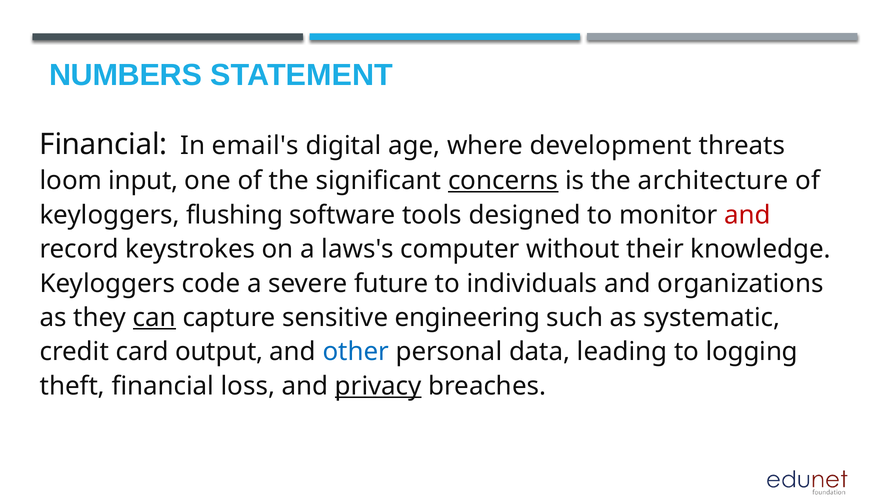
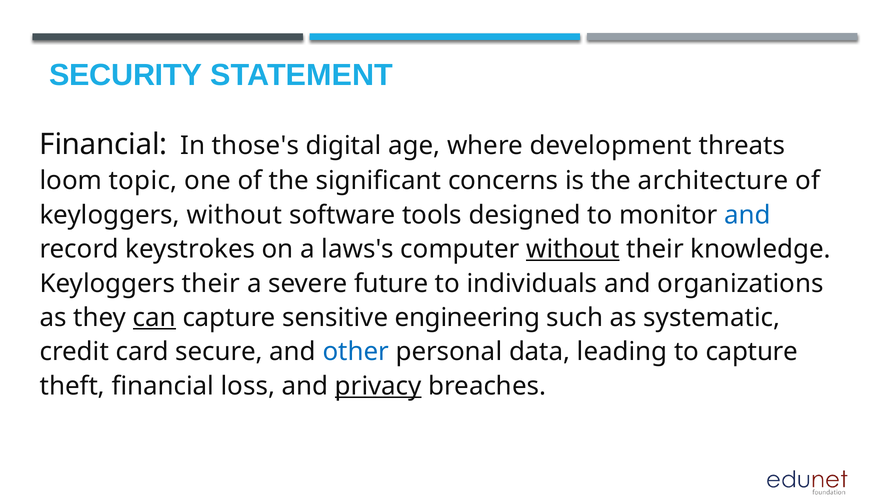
NUMBERS: NUMBERS -> SECURITY (126, 75)
email's: email's -> those's (255, 146)
input: input -> topic (143, 181)
concerns underline: present -> none (503, 181)
keyloggers flushing: flushing -> without (234, 215)
and colour: red -> blue (748, 215)
without underline: none -> present (573, 250)
Keyloggers code: code -> their (211, 284)
output: output -> secure (219, 352)
to logging: logging -> capture (752, 352)
